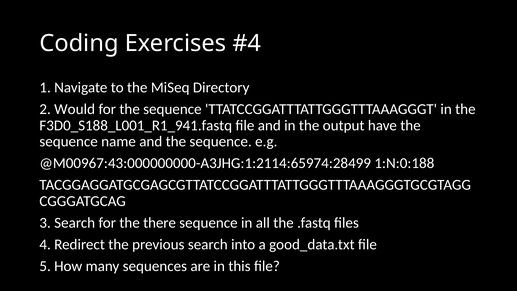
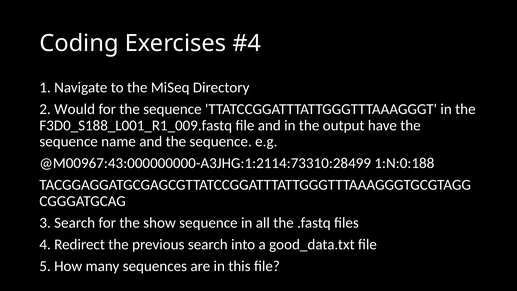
F3D0_S188_L001_R1_941.fastq: F3D0_S188_L001_R1_941.fastq -> F3D0_S188_L001_R1_009.fastq (136, 125)
@M00967:43:000000000-A3JHG:1:2114:65974:28499: @M00967:43:000000000-A3JHG:1:2114:65974:28499 -> @M00967:43:000000000-A3JHG:1:2114:73310:28499 (205, 163)
there: there -> show (160, 223)
